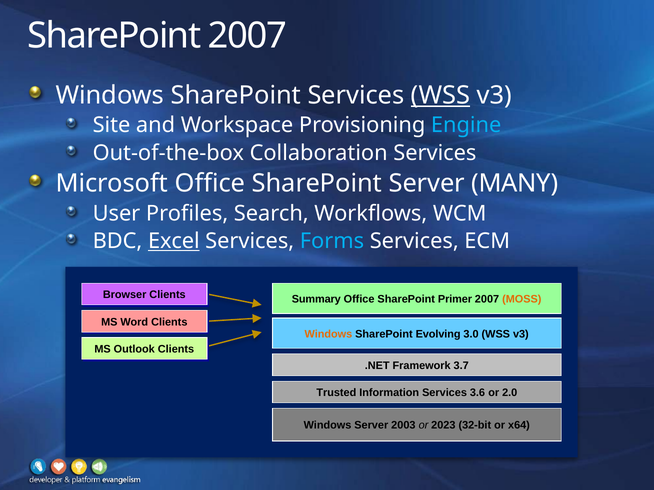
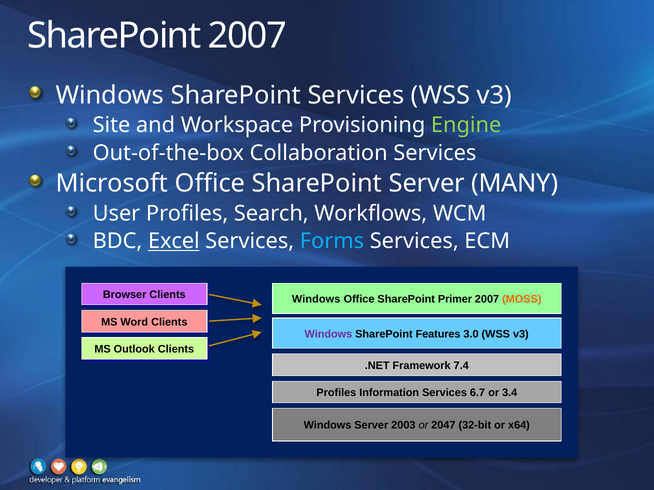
WSS underline: present -> none (441, 95)
Engine colour: light blue -> light green (466, 125)
Summary: Summary -> Windows (316, 299)
Windows colour: orange -> purple (328, 334)
Evolving: Evolving -> Features (438, 334)
3.7: 3.7 -> 7.4 (461, 366)
Trusted: Trusted -> Profiles (336, 393)
3.6: 3.6 -> 6.7 (477, 393)
2.0: 2.0 -> 3.4 (510, 393)
2023: 2023 -> 2047 (443, 426)
